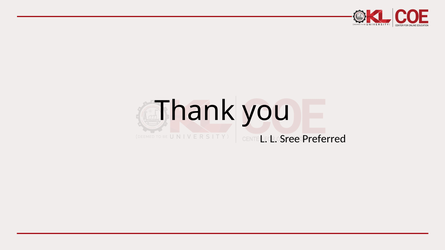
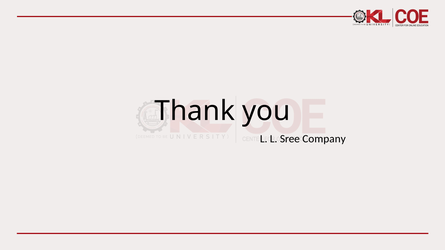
Preferred: Preferred -> Company (324, 139)
